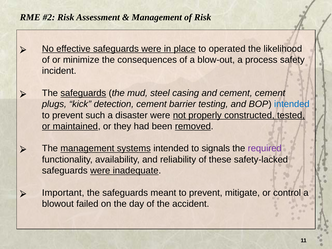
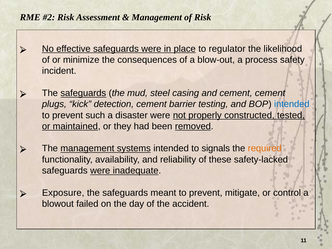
operated: operated -> regulator (227, 49)
required colour: purple -> orange (265, 148)
Important: Important -> Exposure (63, 193)
